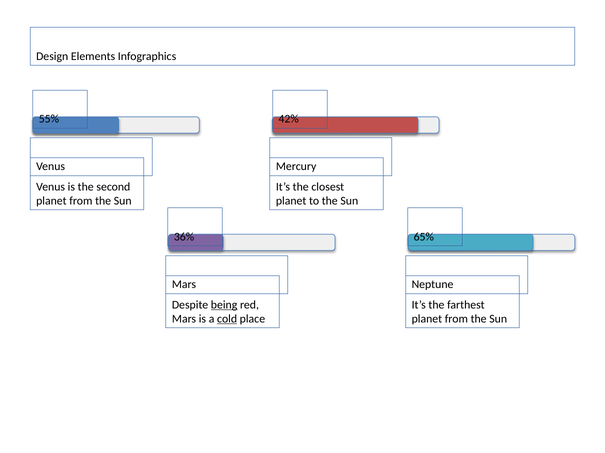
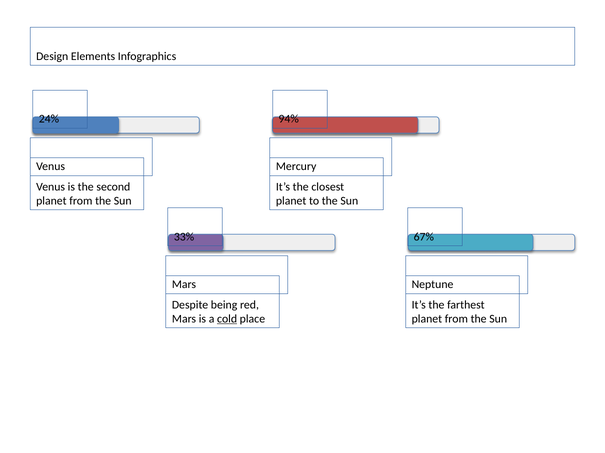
55%: 55% -> 24% (49, 119)
42%: 42% -> 94% (289, 119)
36%: 36% -> 33% (184, 237)
65%: 65% -> 67% (424, 237)
being underline: present -> none (224, 305)
